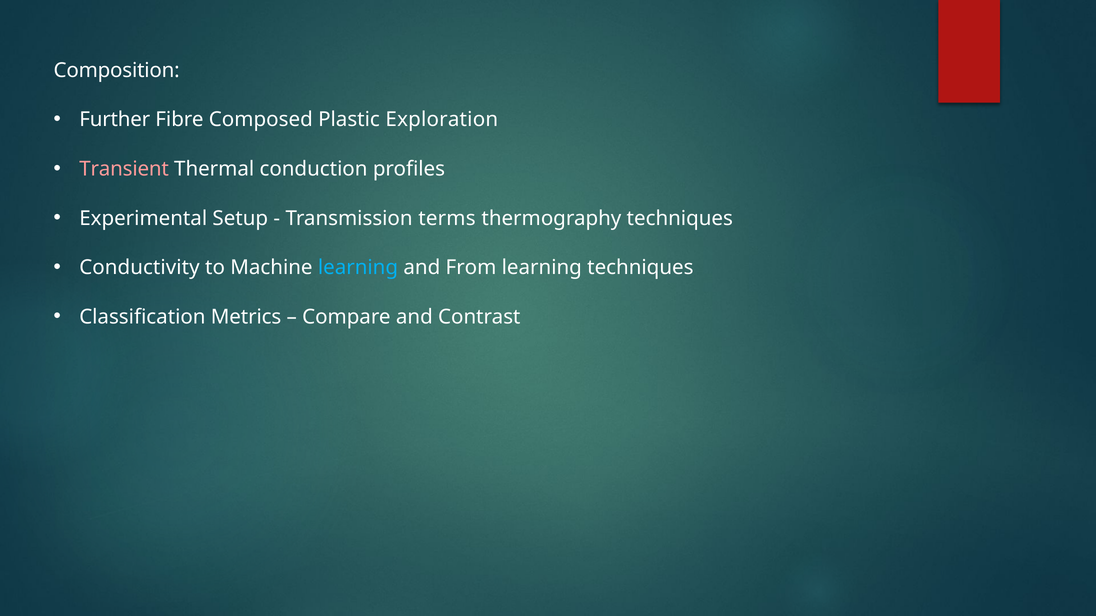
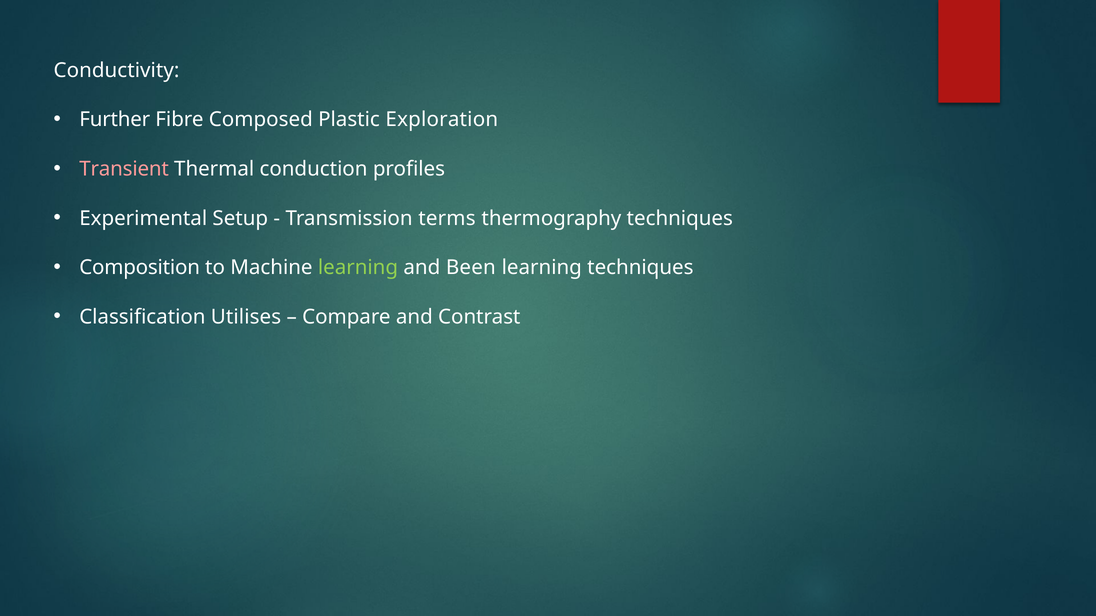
Composition: Composition -> Conductivity (117, 70)
Conductivity: Conductivity -> Composition (140, 268)
learning colour: light blue -> light green (358, 268)
From: From -> Been (471, 268)
Metrics: Metrics -> Utilises (246, 317)
